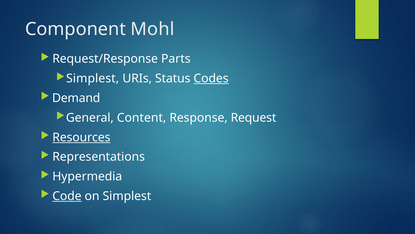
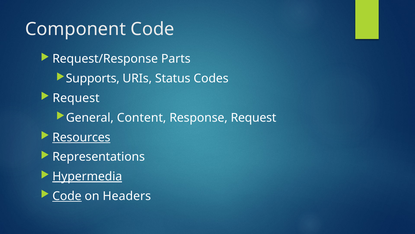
Component Mohl: Mohl -> Code (153, 29)
Simplest: Simplest -> Supports (93, 78)
Codes underline: present -> none (211, 78)
Demand: Demand -> Request (76, 98)
Hypermedia underline: none -> present (87, 176)
on Simplest: Simplest -> Headers (127, 196)
